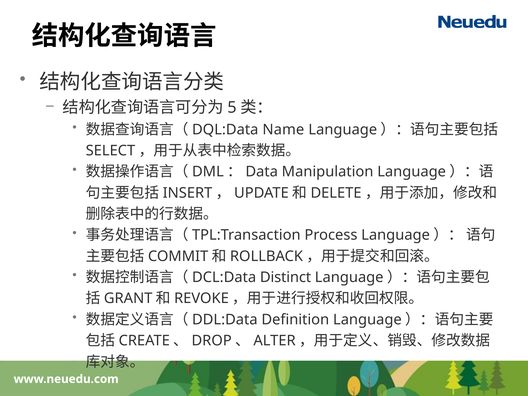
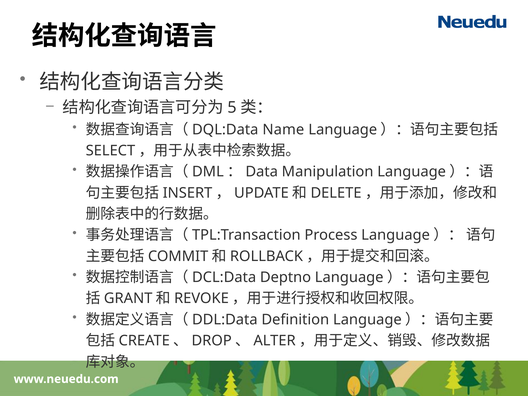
Distinct: Distinct -> Deptno (286, 277)
